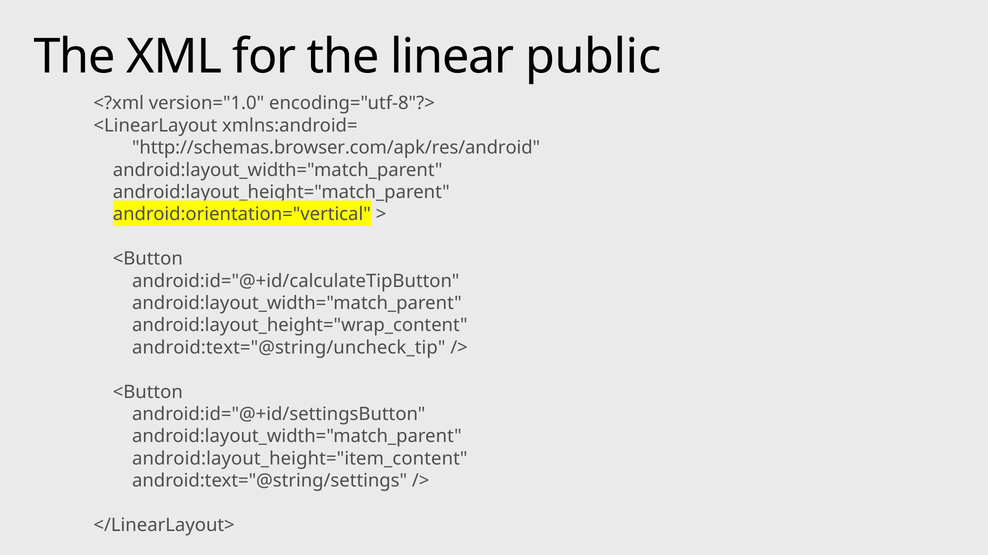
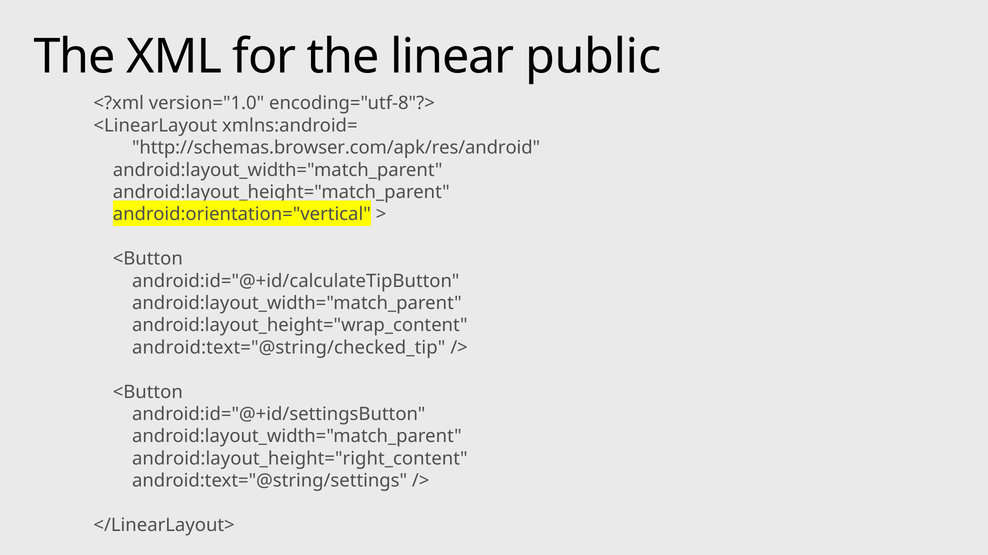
android:text="@string/uncheck_tip: android:text="@string/uncheck_tip -> android:text="@string/checked_tip (289, 348)
android:layout_height="item_content: android:layout_height="item_content -> android:layout_height="right_content (300, 459)
